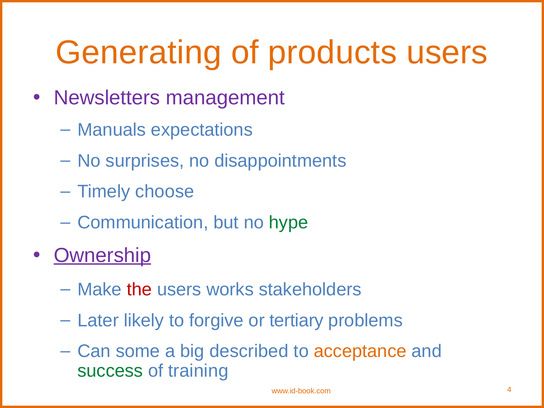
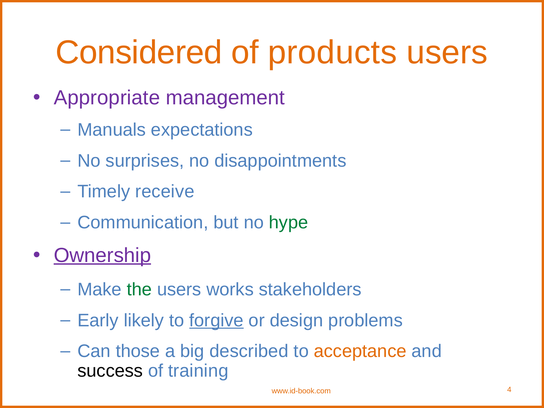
Generating: Generating -> Considered (139, 53)
Newsletters: Newsletters -> Appropriate (107, 98)
choose: choose -> receive (165, 192)
the colour: red -> green (139, 289)
Later: Later -> Early (98, 320)
forgive underline: none -> present (216, 320)
tertiary: tertiary -> design (296, 320)
some: some -> those (138, 351)
success colour: green -> black (110, 371)
